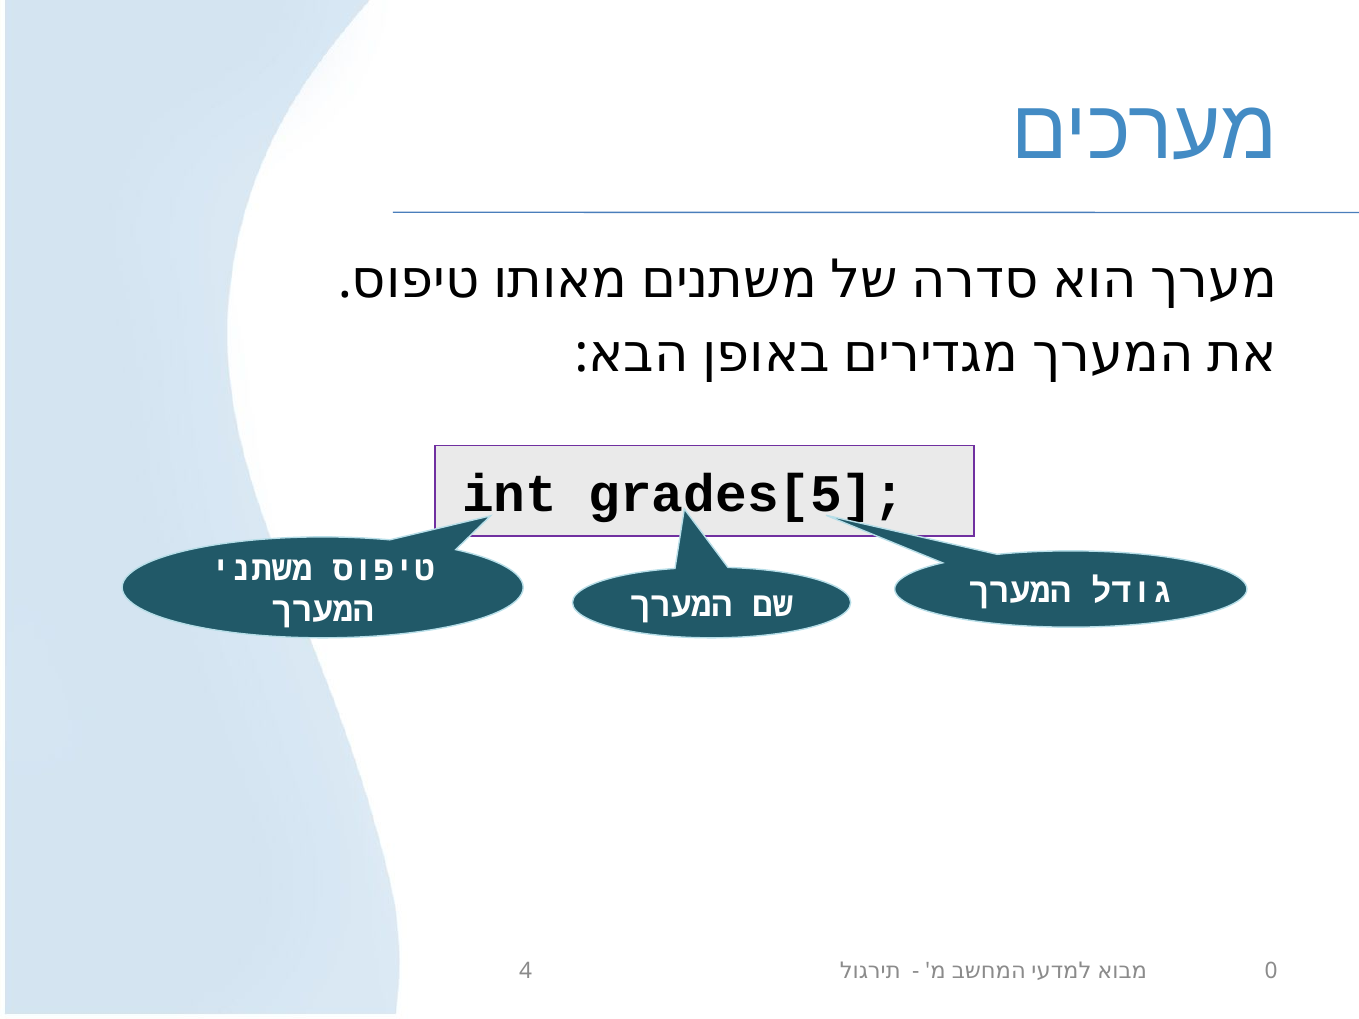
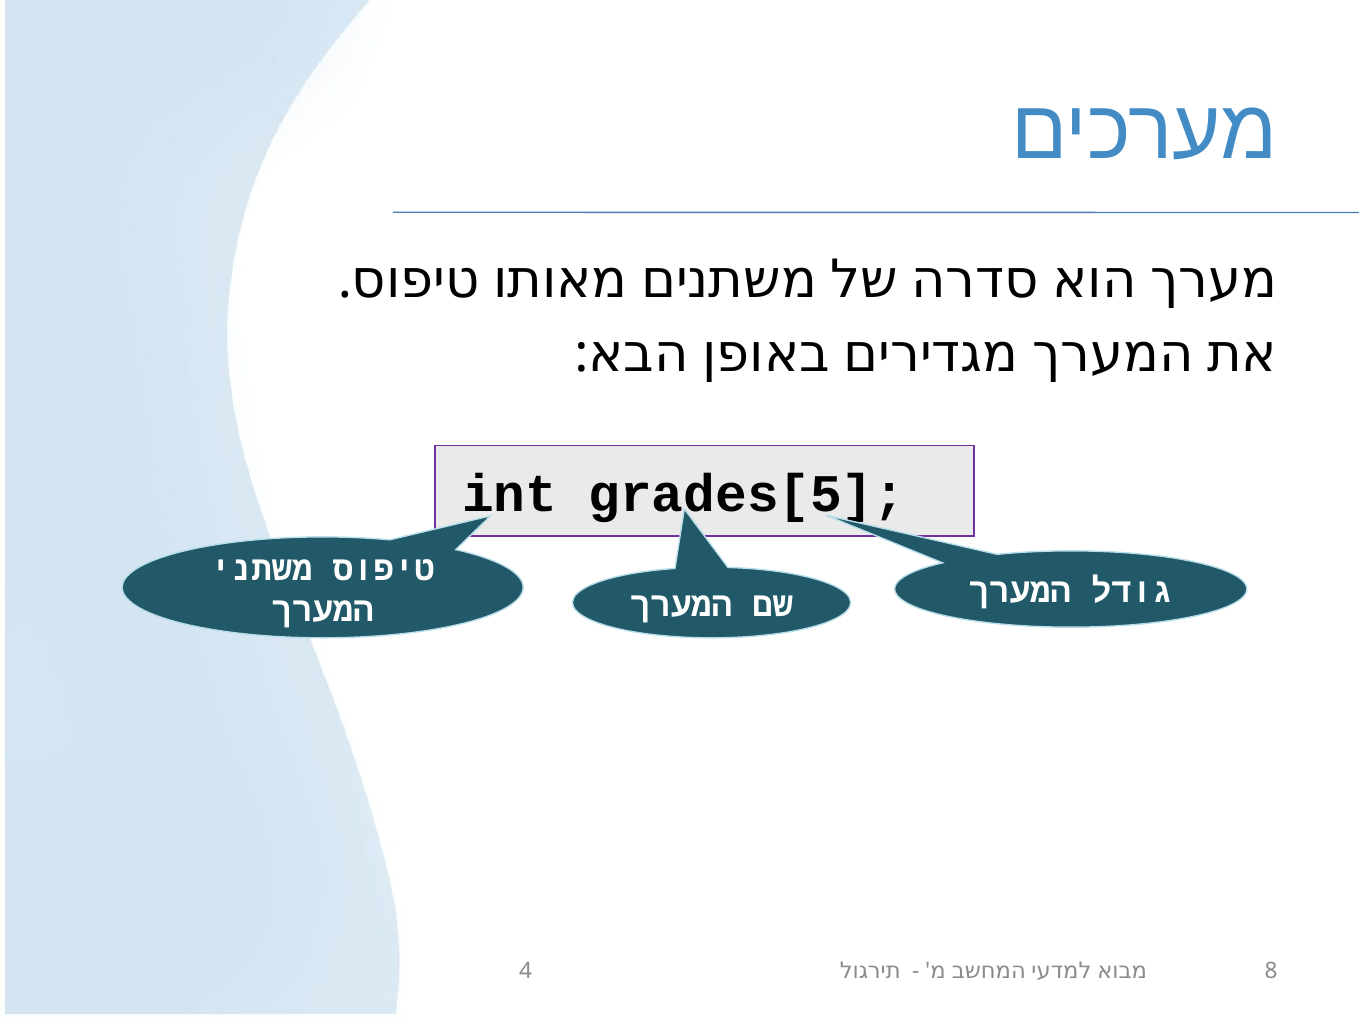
0: 0 -> 8 (1271, 972)
